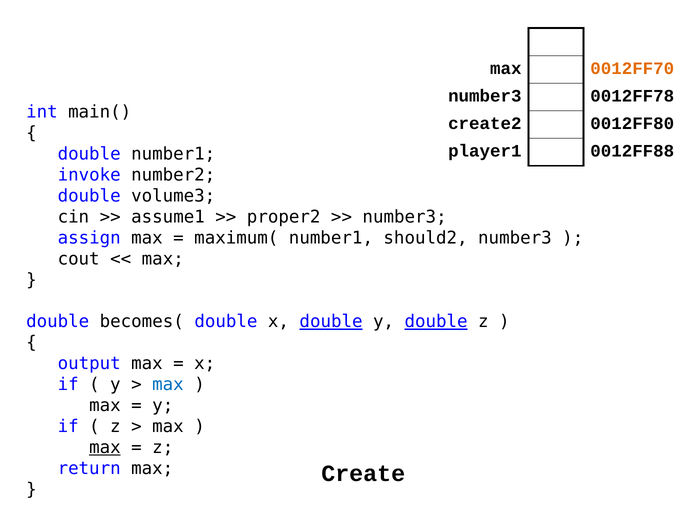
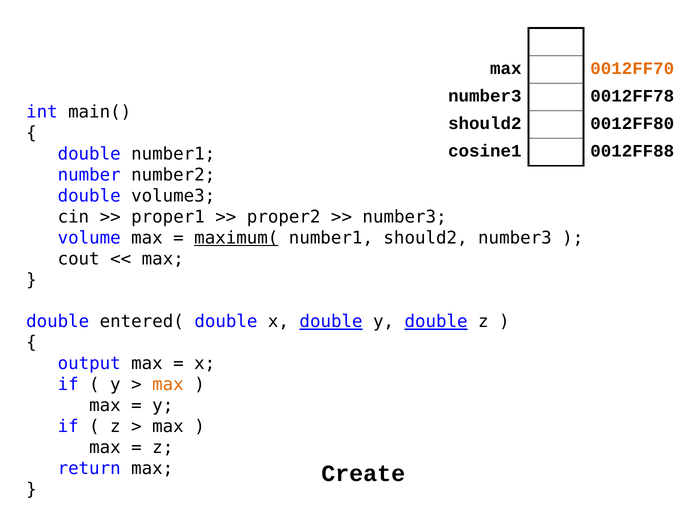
create2: create2 -> should2 (485, 123)
player1: player1 -> cosine1 (485, 151)
invoke: invoke -> number (89, 175)
assume1: assume1 -> proper1 (168, 217)
assign: assign -> volume (89, 238)
maximum( underline: none -> present (236, 238)
becomes(: becomes( -> entered( (142, 322)
max colour: blue -> orange (168, 385)
max underline: present -> none (105, 448)
